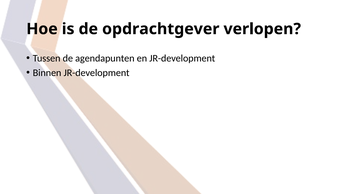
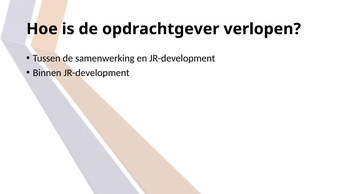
agendapunten: agendapunten -> samenwerking (105, 58)
